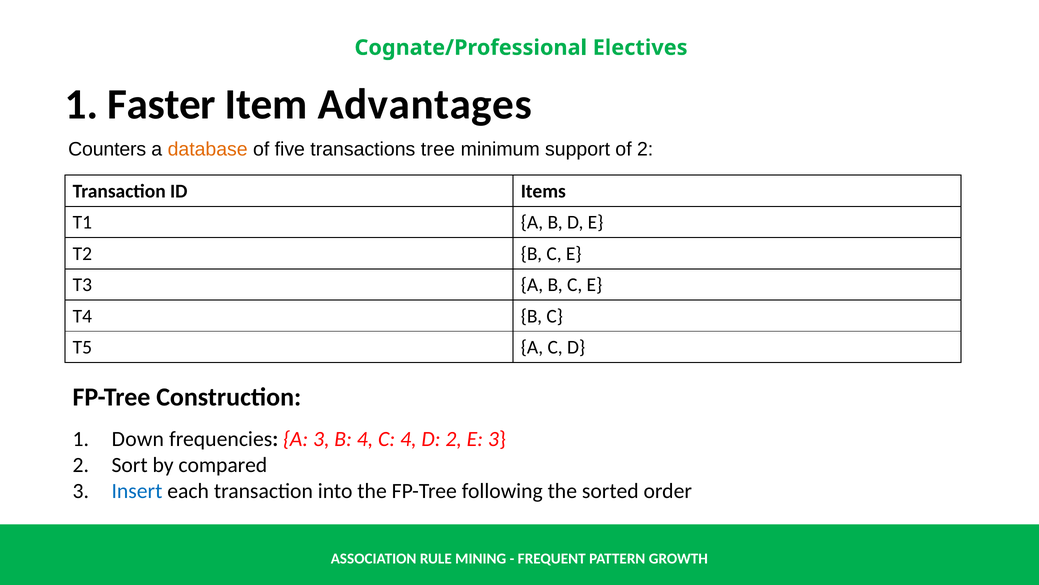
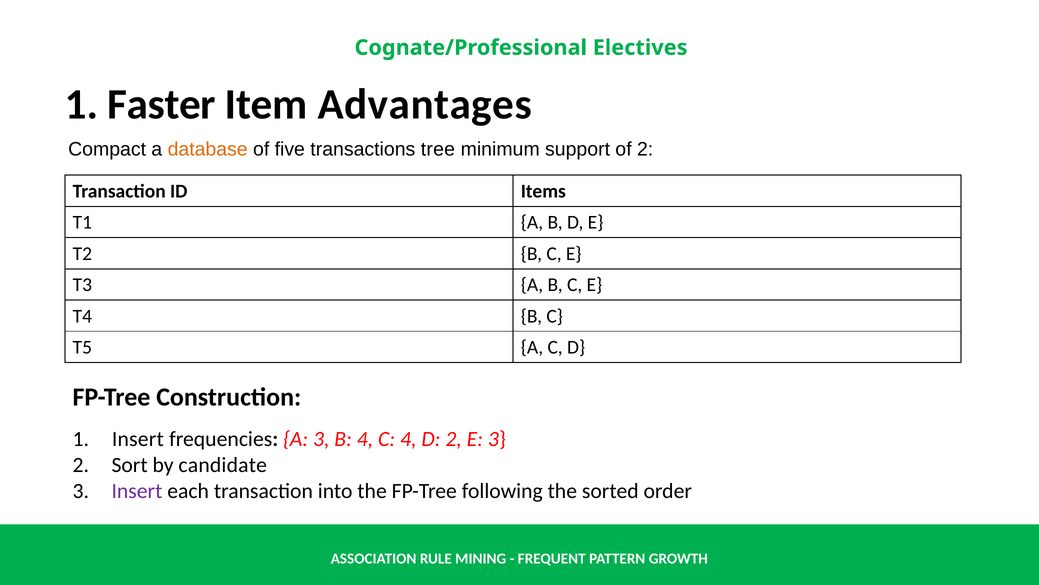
Counters: Counters -> Compact (107, 149)
1 Down: Down -> Insert (138, 438)
compared: compared -> candidate (223, 464)
Insert colour: blue -> purple (137, 490)
